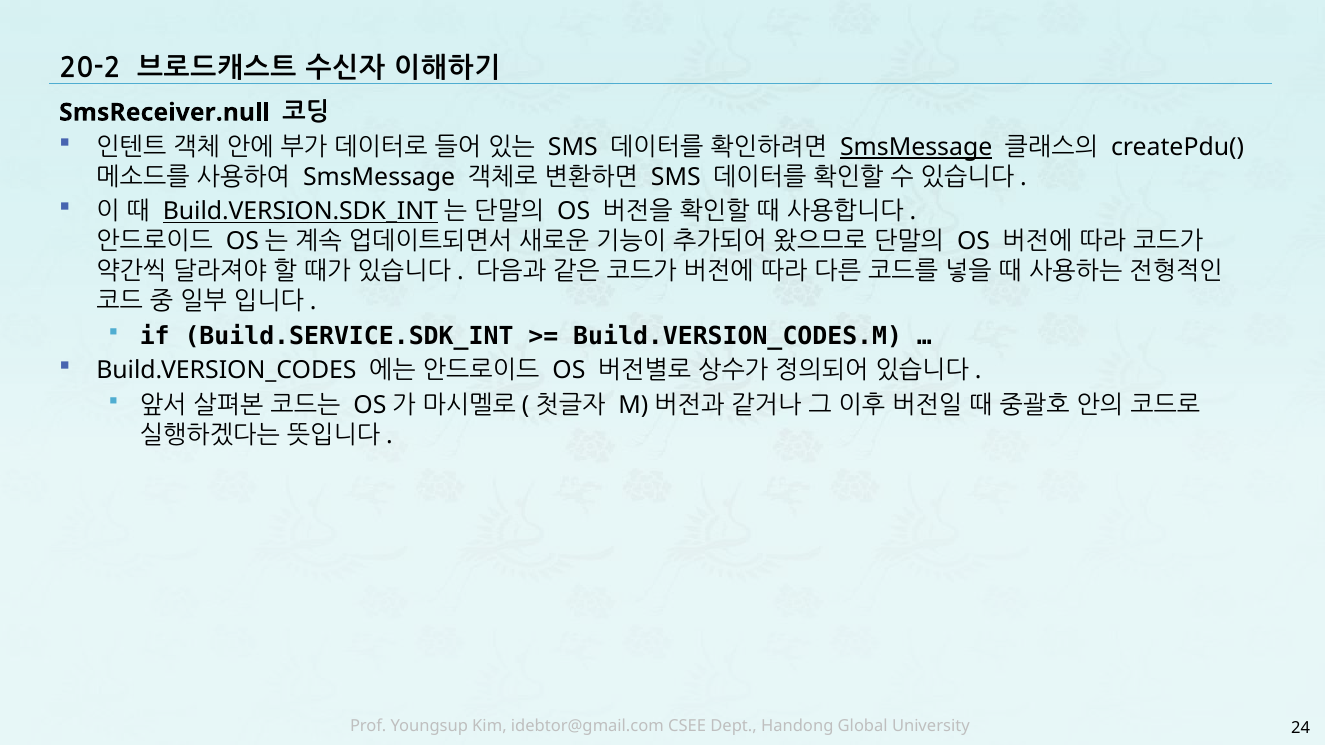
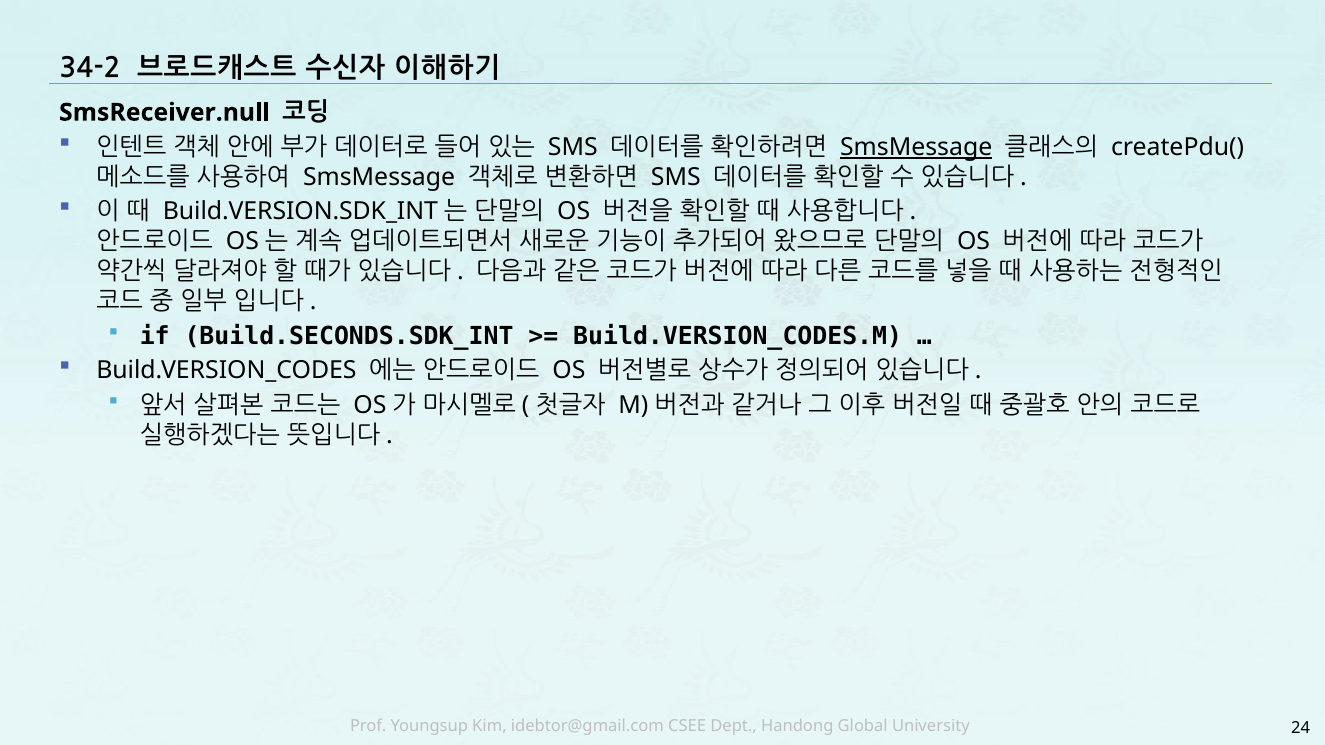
20-2: 20-2 -> 34-2 (90, 68)
Build.VERSION.SDK_INT underline: present -> none (300, 212)
Build.SERVICE.SDK_INT: Build.SERVICE.SDK_INT -> Build.SECONDS.SDK_INT (349, 336)
